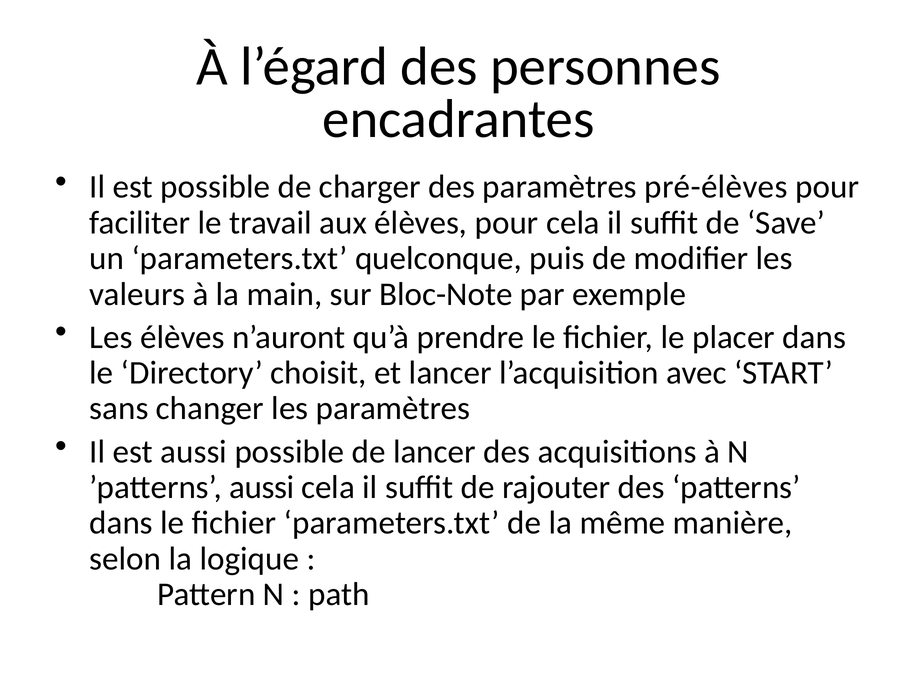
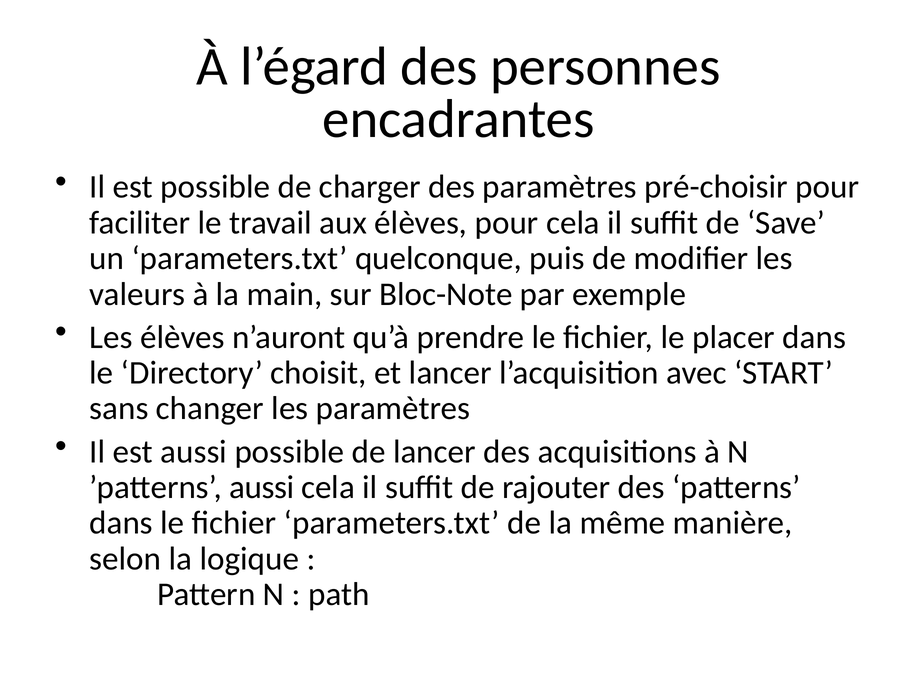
pré-élèves: pré-élèves -> pré-choisir (716, 187)
